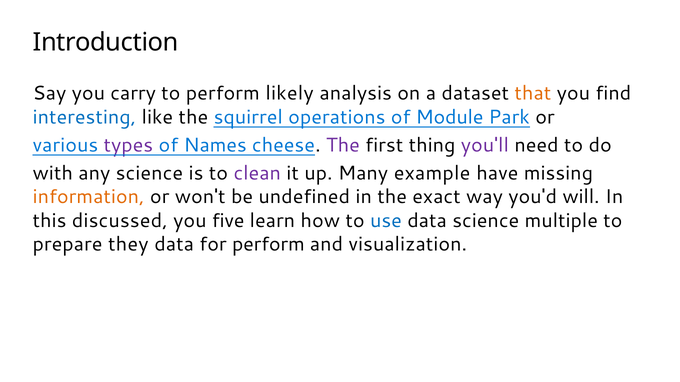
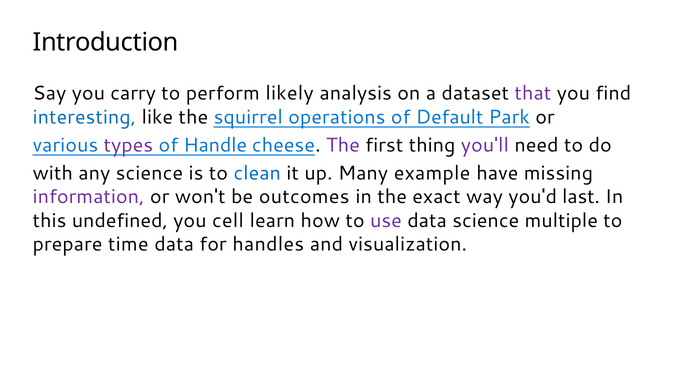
that colour: orange -> purple (533, 93)
Module: Module -> Default (450, 117)
Names: Names -> Handle (215, 145)
clean colour: purple -> blue (257, 173)
information colour: orange -> purple (89, 197)
undefined: undefined -> outcomes (304, 197)
will: will -> last (581, 197)
discussed: discussed -> undefined (120, 221)
five: five -> cell (228, 221)
use colour: blue -> purple (386, 221)
they: they -> time (128, 245)
for perform: perform -> handles (268, 245)
